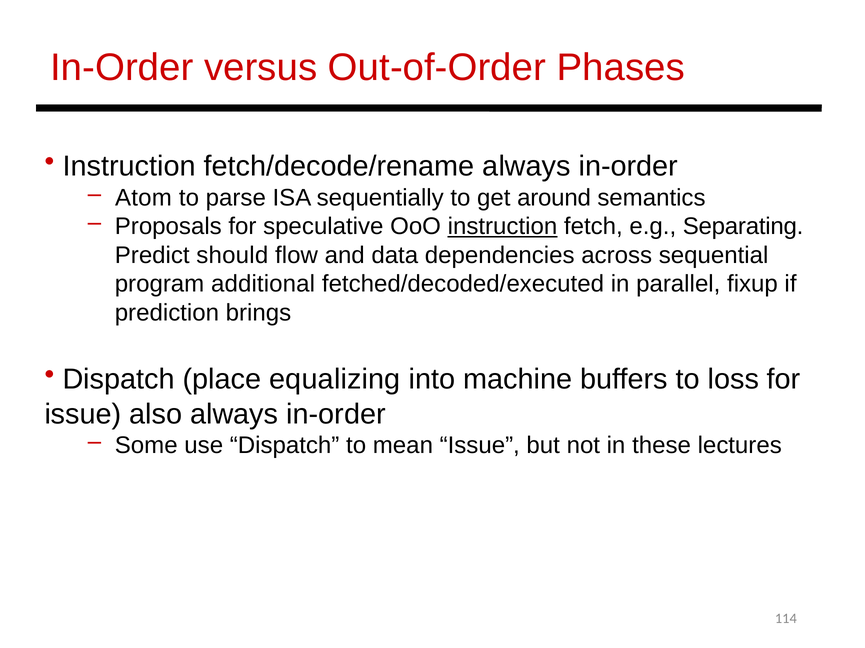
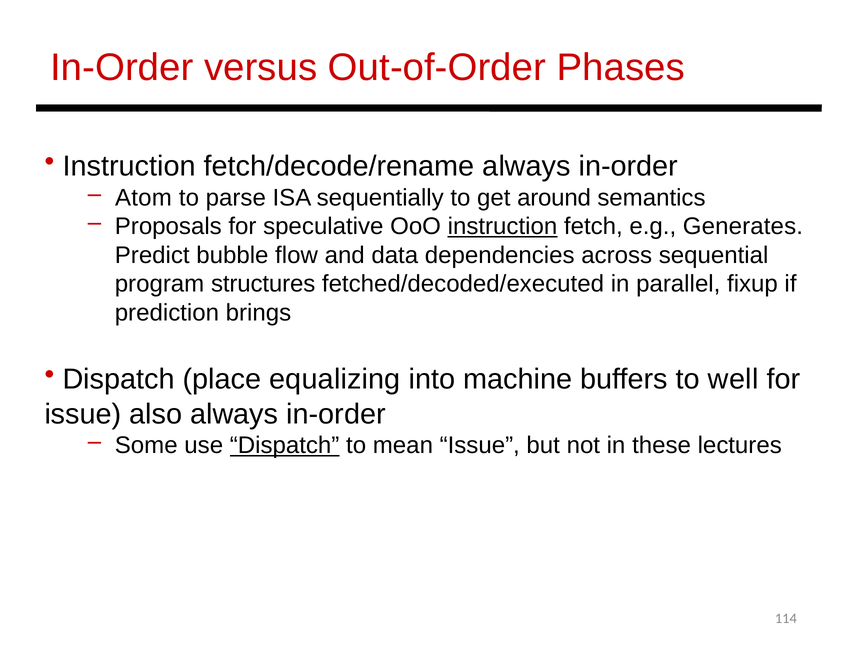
Separating: Separating -> Generates (743, 227)
should: should -> bubble (232, 256)
additional: additional -> structures (263, 284)
loss: loss -> well (733, 380)
Dispatch underline: none -> present (285, 446)
